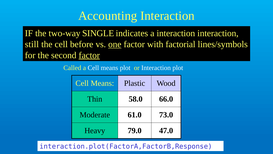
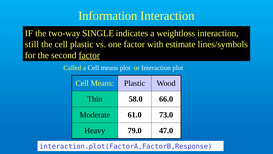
Accounting: Accounting -> Information (108, 16)
a interaction: interaction -> weightloss (176, 33)
cell before: before -> plastic (82, 44)
one underline: present -> none (115, 44)
factorial: factorial -> estimate (181, 44)
